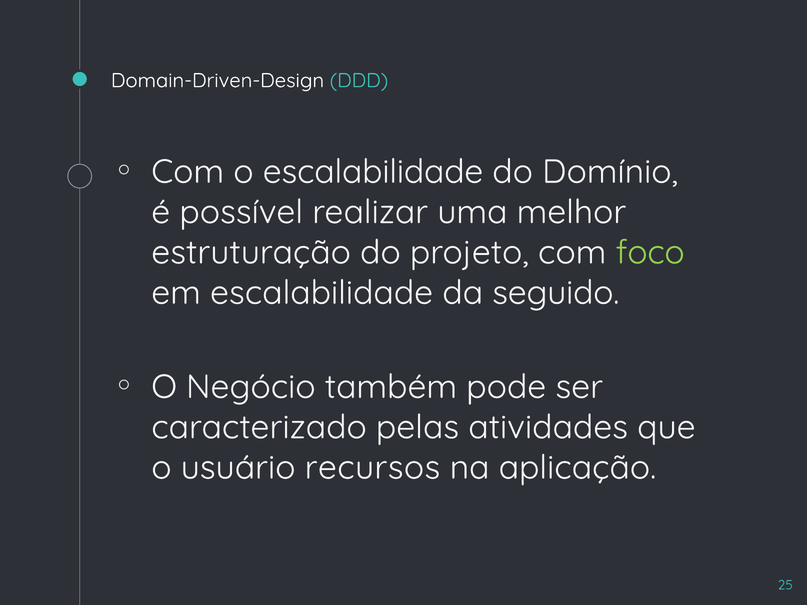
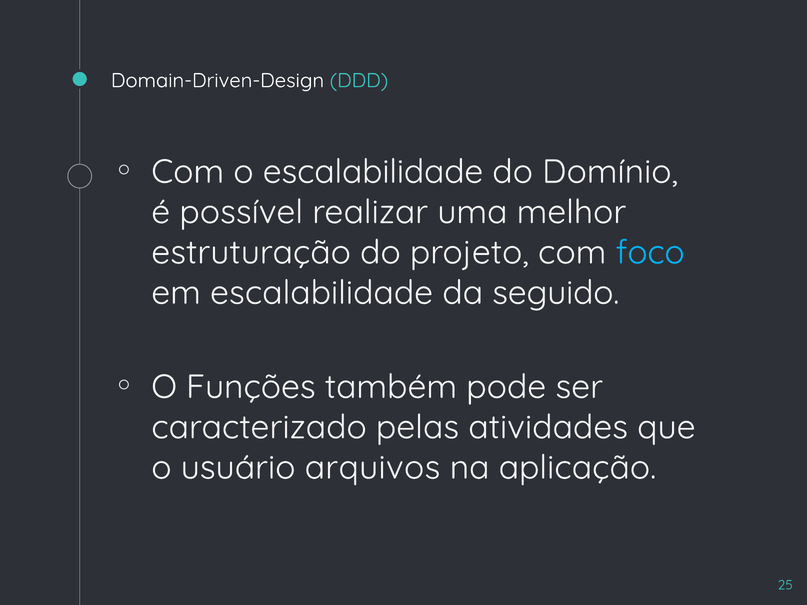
foco colour: light green -> light blue (650, 253)
Negócio: Negócio -> Funções (251, 387)
recursos: recursos -> arquivos (372, 468)
